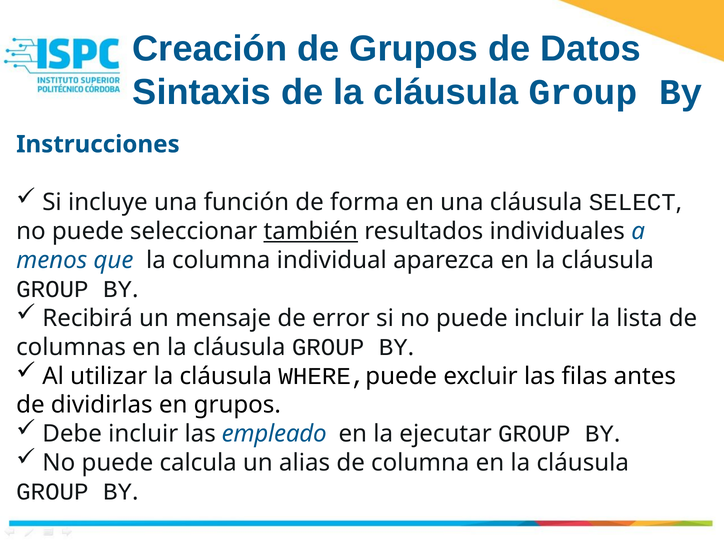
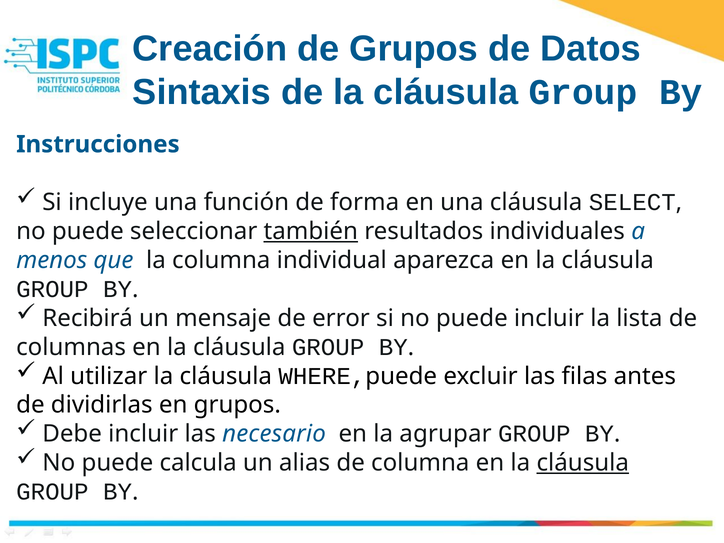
empleado: empleado -> necesario (274, 434)
ejecutar: ejecutar -> agrupar (446, 434)
cláusula underline: none -> present (583, 463)
